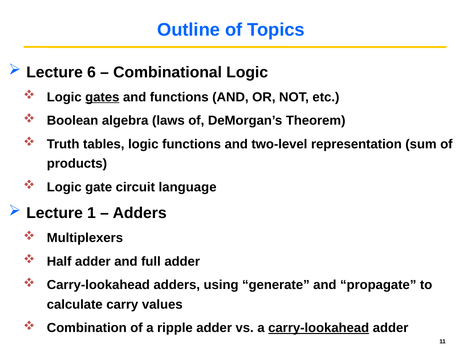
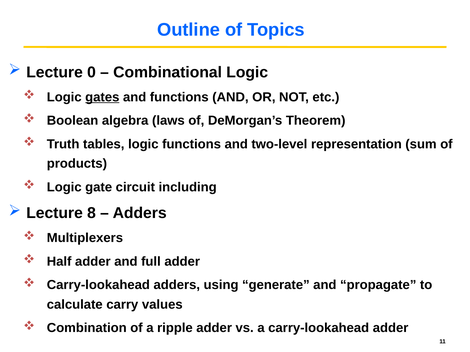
6: 6 -> 0 (92, 72)
language: language -> including (188, 187)
1: 1 -> 8 (92, 213)
carry-lookahead underline: present -> none (319, 328)
